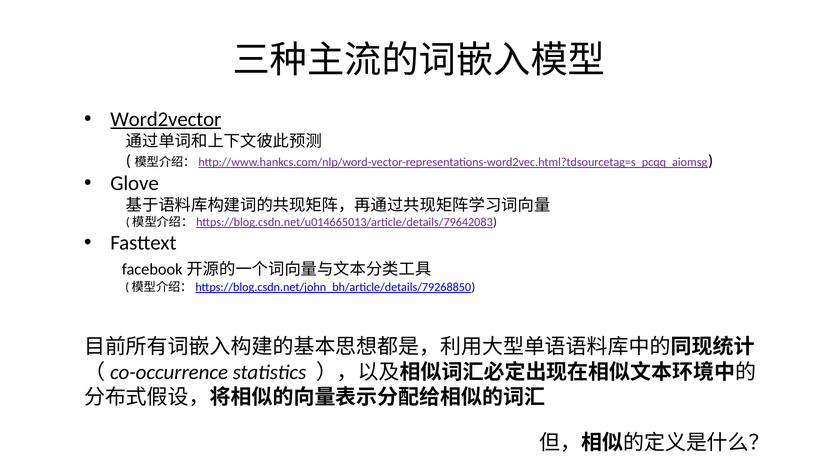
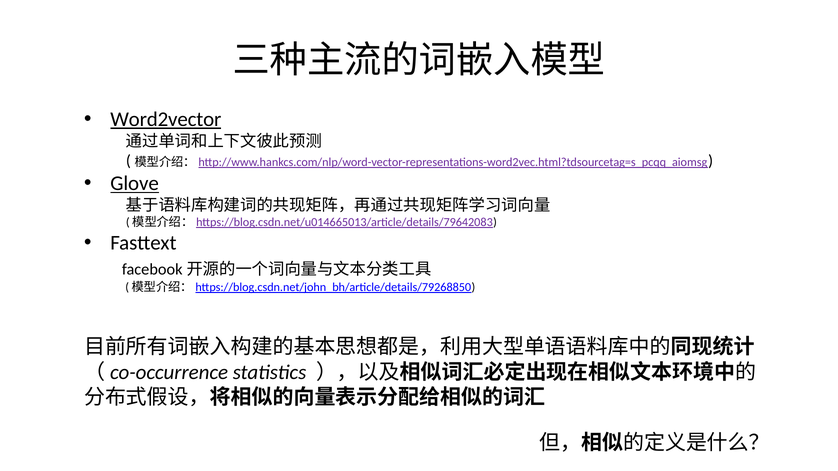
Glove underline: none -> present (135, 184)
